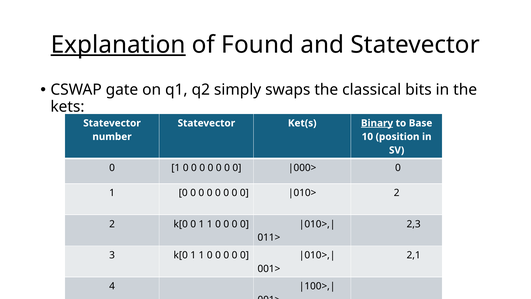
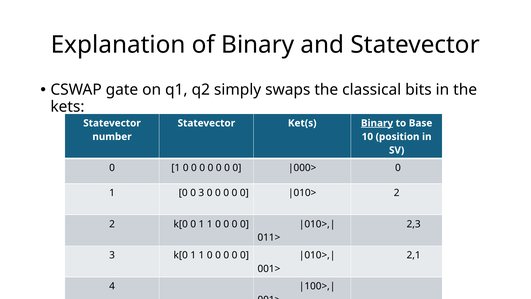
Explanation underline: present -> none (118, 45)
of Found: Found -> Binary (258, 45)
0: 0 -> 3 (201, 193)
